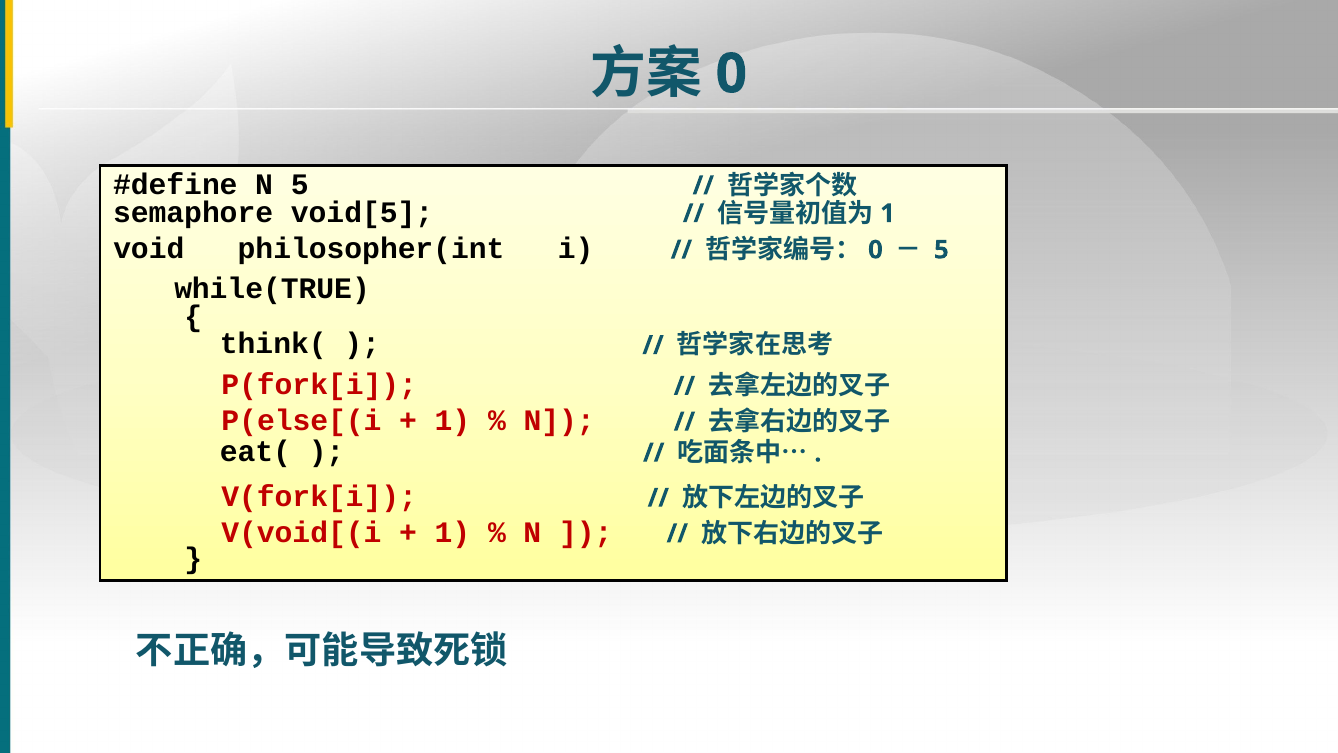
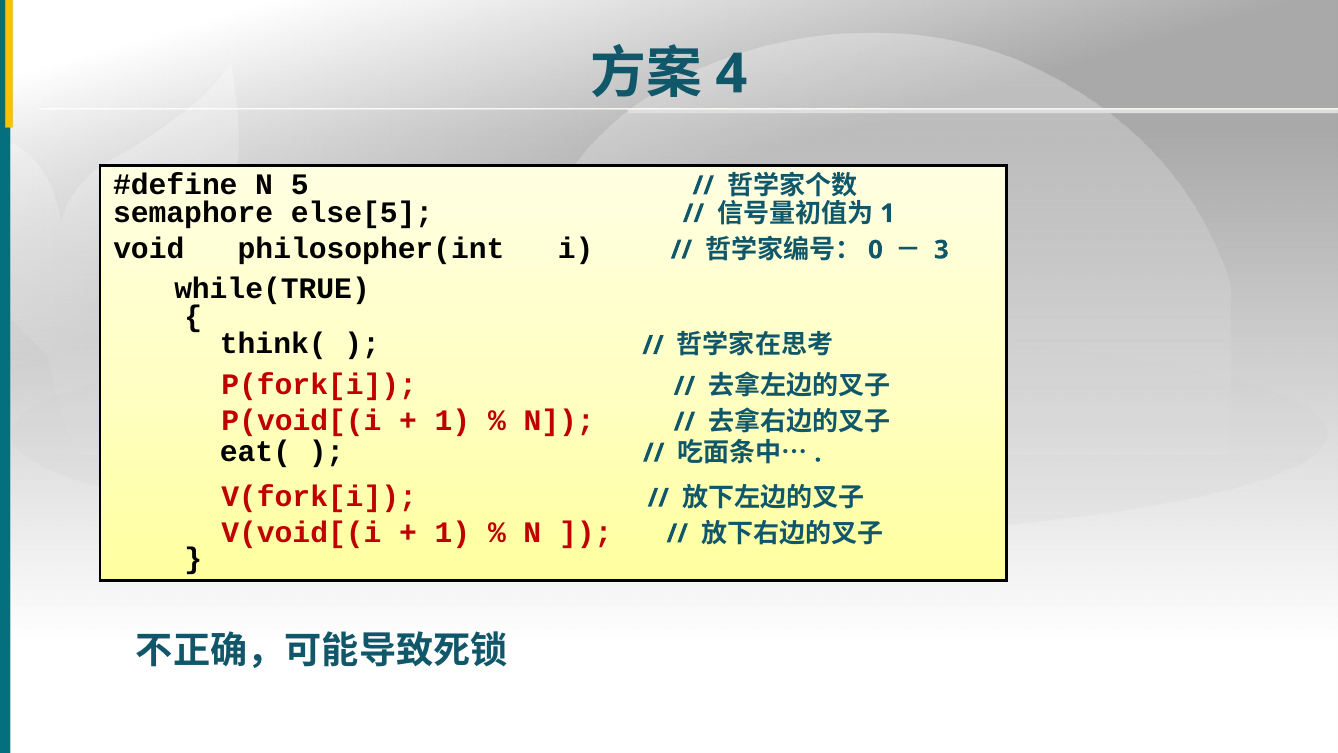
0: 0 -> 4 (731, 74)
void[5: void[5 -> else[5 (362, 212)
5: 5 -> 3 (941, 250)
P(else[(i: P(else[(i -> P(void[(i (301, 420)
